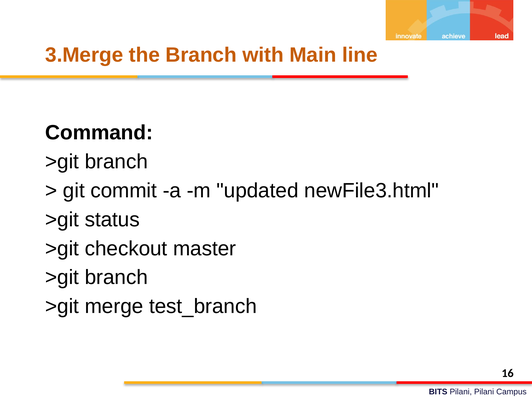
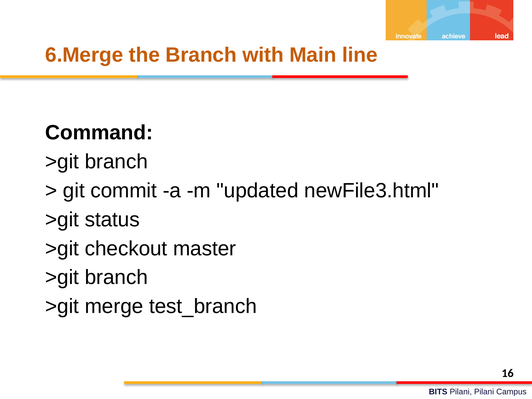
3.Merge: 3.Merge -> 6.Merge (84, 55)
